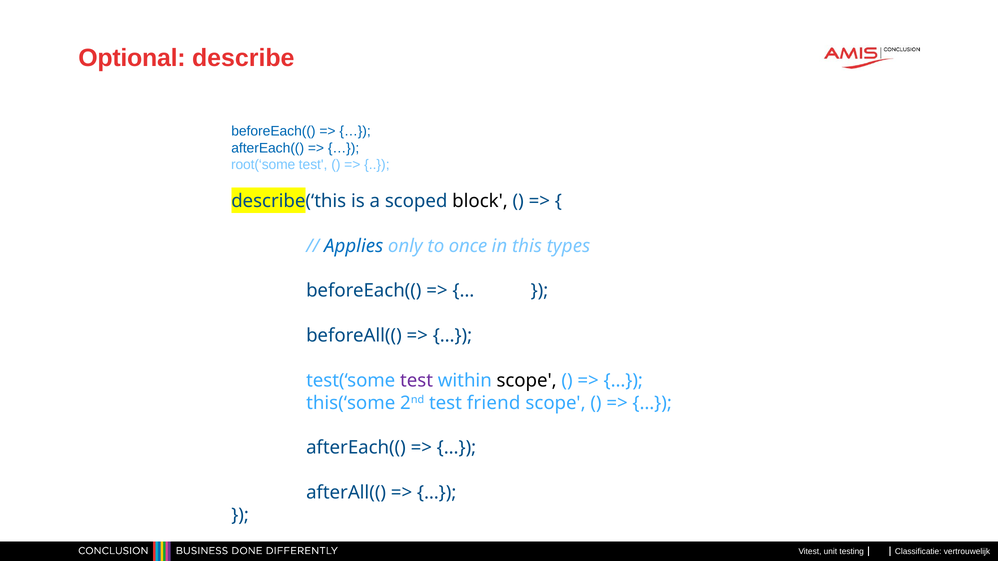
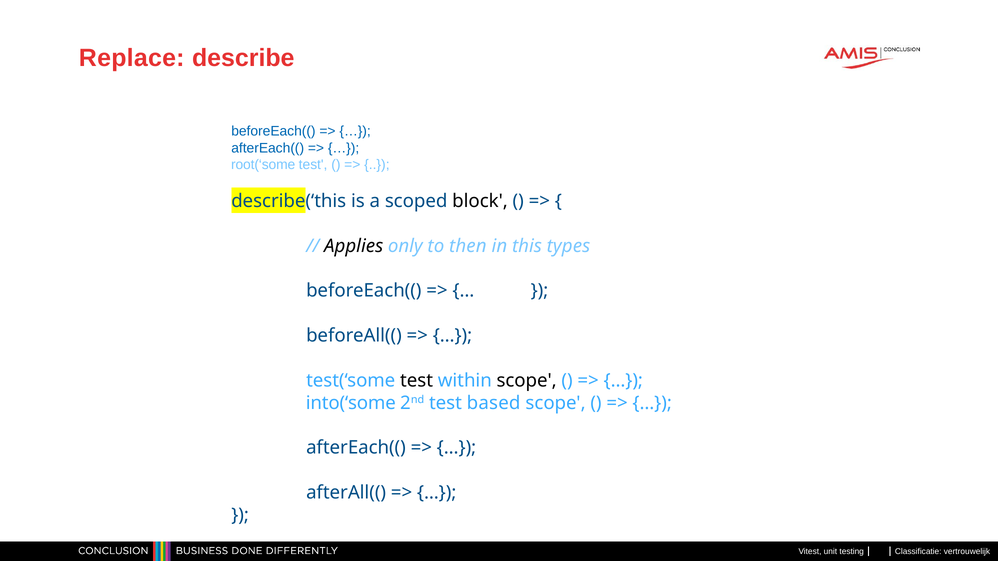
Optional: Optional -> Replace (132, 58)
Applies colour: blue -> black (354, 246)
once: once -> then (468, 246)
test colour: purple -> black (417, 381)
this(‘some: this(‘some -> into(‘some (351, 403)
friend: friend -> based (494, 403)
